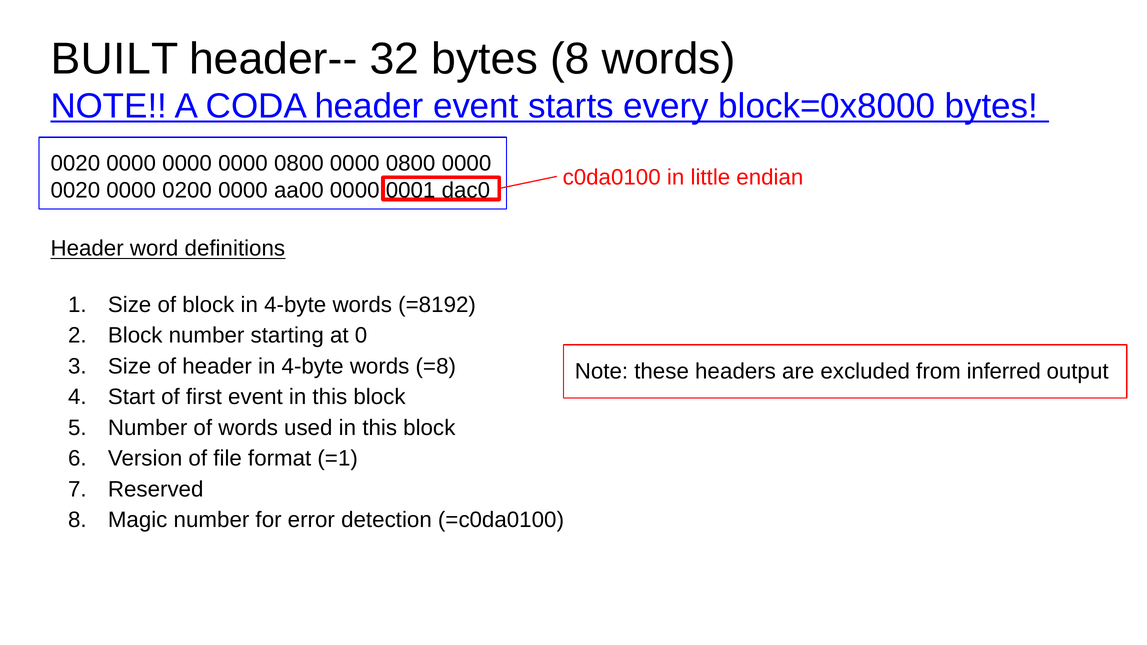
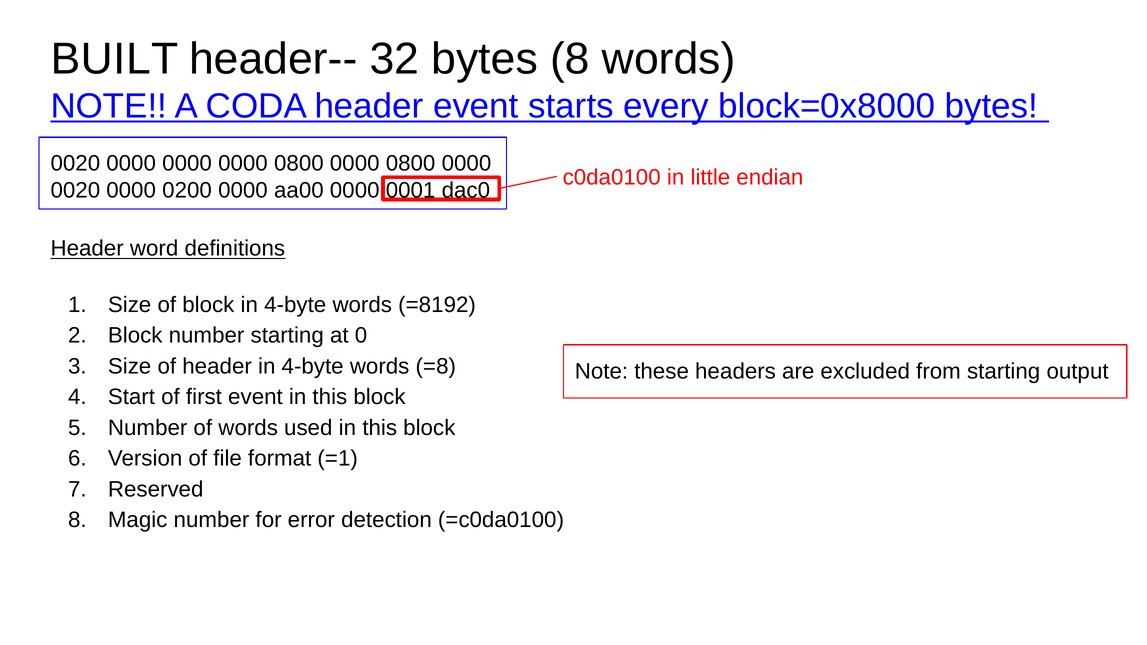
from inferred: inferred -> starting (1004, 371)
